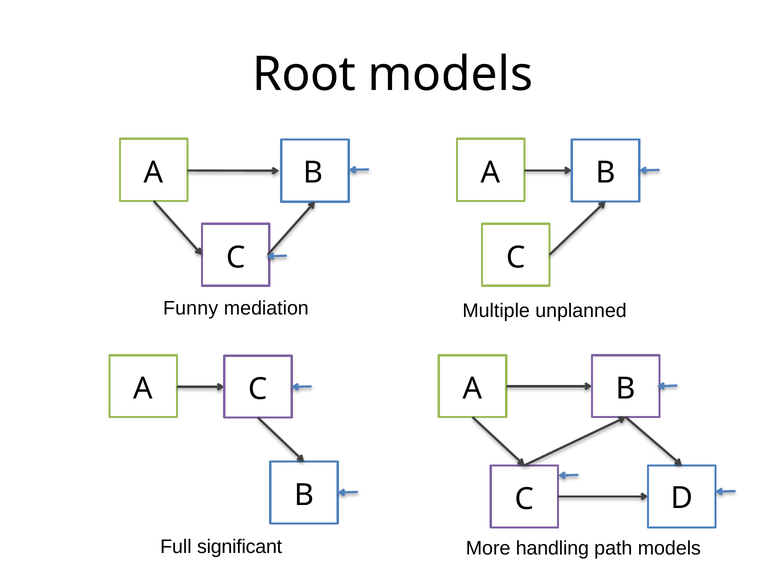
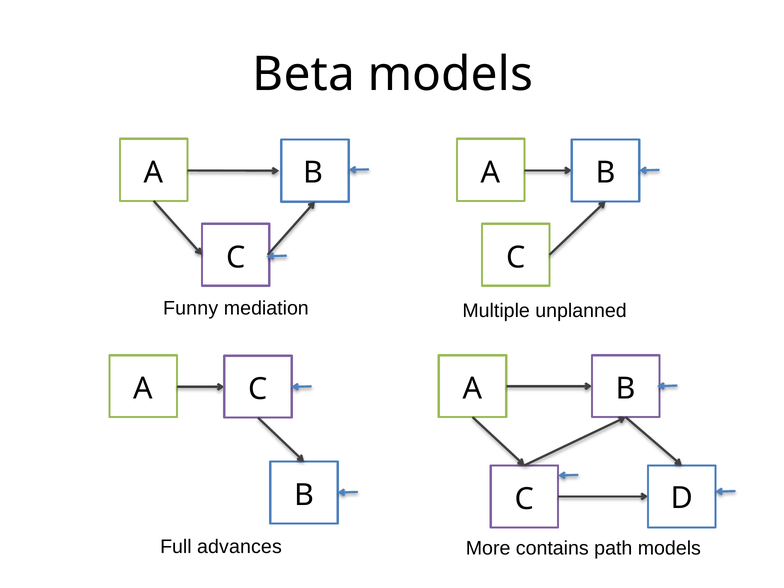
Root: Root -> Beta (304, 75)
significant: significant -> advances (239, 547)
handling: handling -> contains (552, 548)
